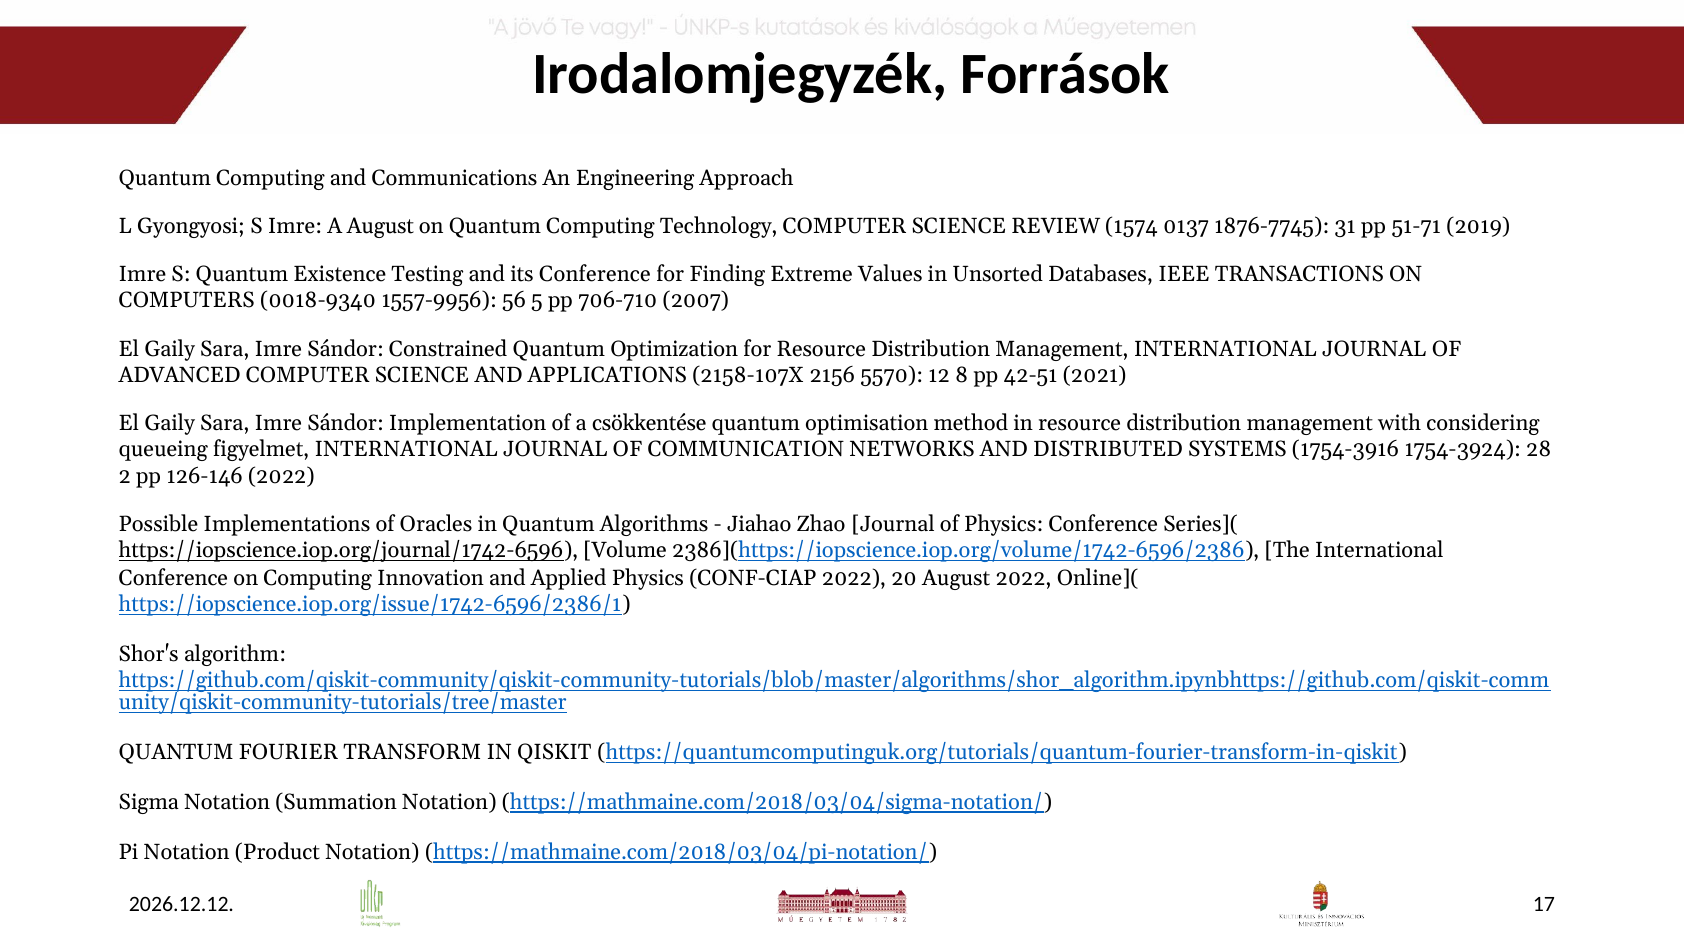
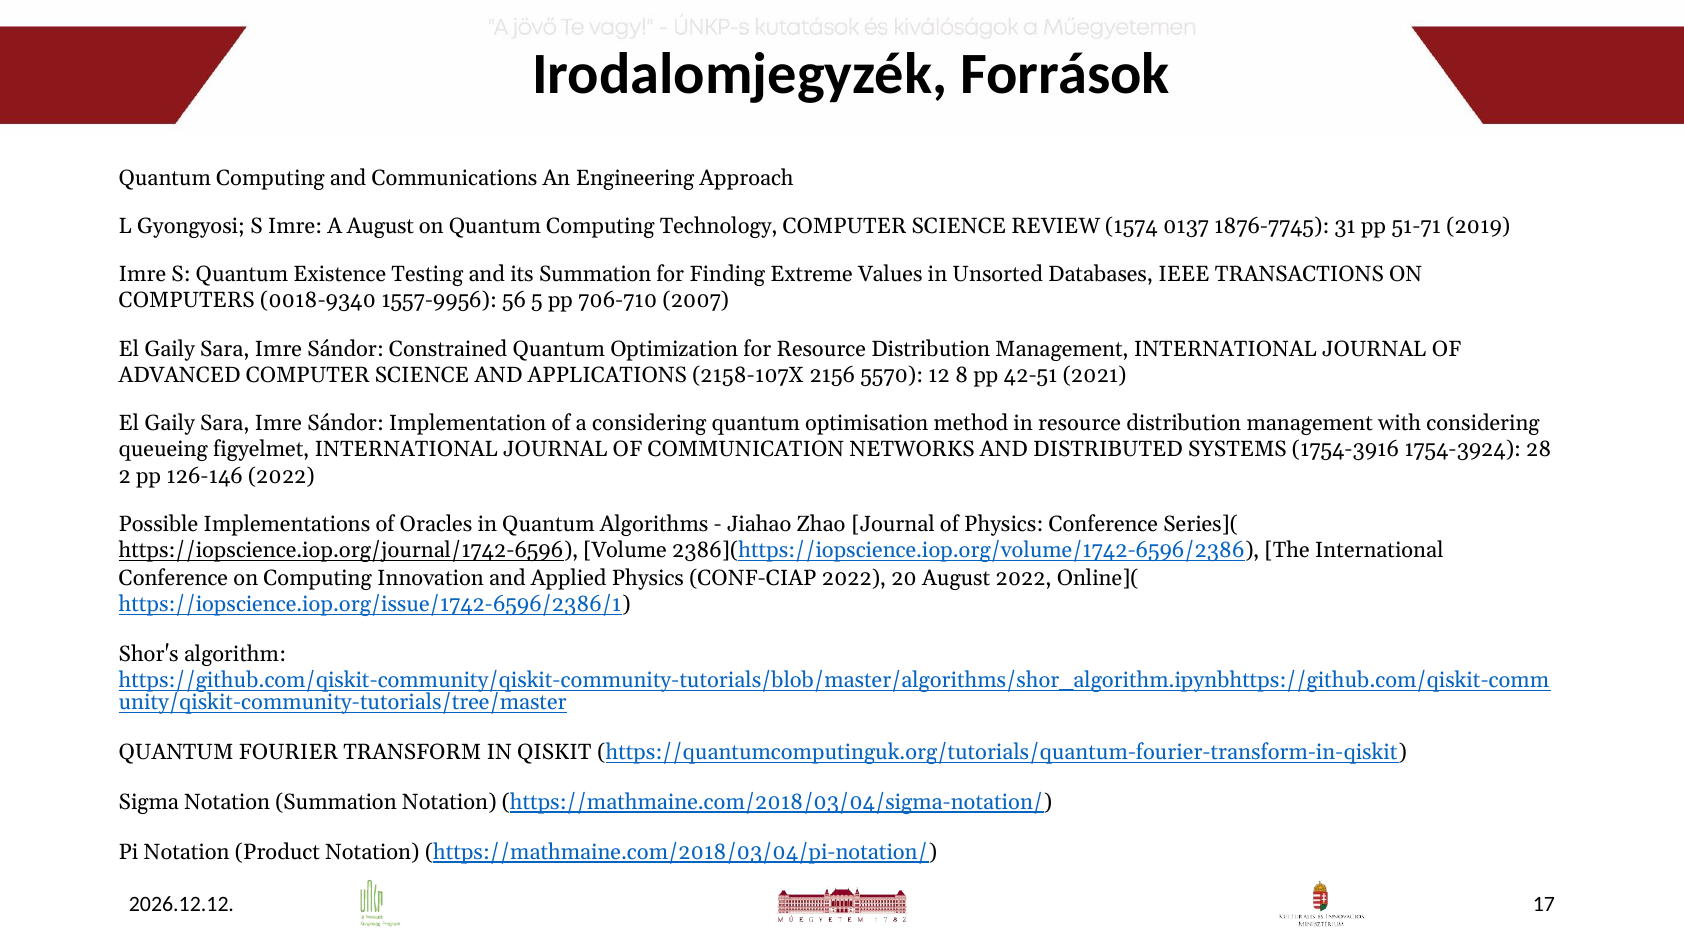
its Conference: Conference -> Summation (595, 275)
a csökkentése: csökkentése -> considering (649, 424)
